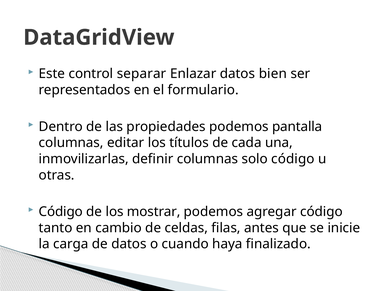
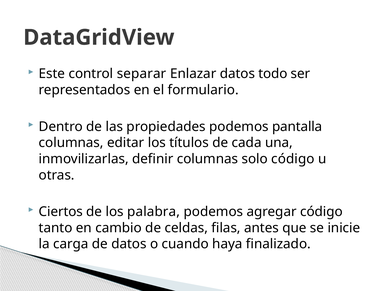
bien: bien -> todo (273, 74)
Código: Código -> Ciertos (61, 212)
mostrar: mostrar -> palabra (154, 212)
